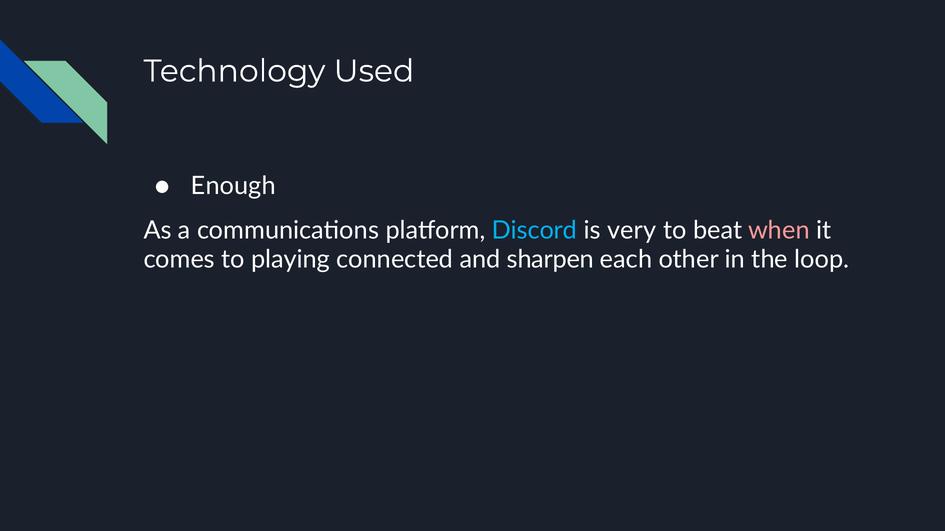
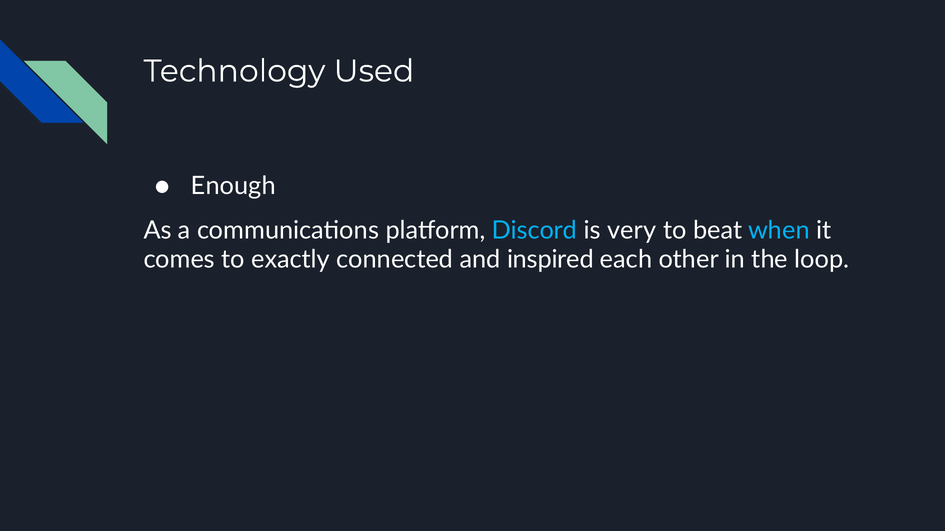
when colour: pink -> light blue (779, 231)
playing: playing -> exactly (291, 260)
sharpen: sharpen -> inspired (550, 260)
